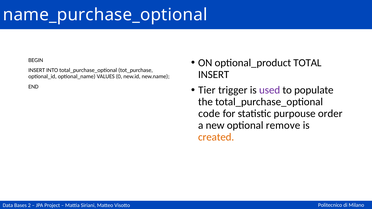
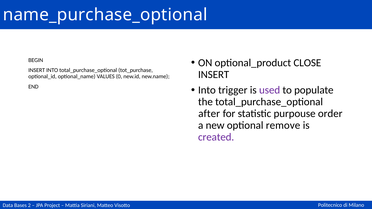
TOTAL: TOTAL -> CLOSE (307, 63)
Tier: Tier -> Into (207, 90)
code: code -> after (209, 114)
created colour: orange -> purple (216, 137)
